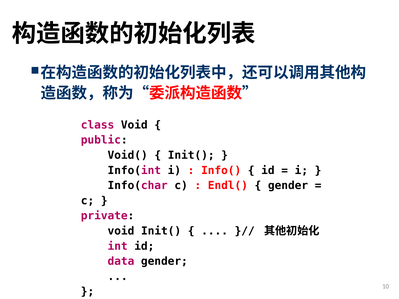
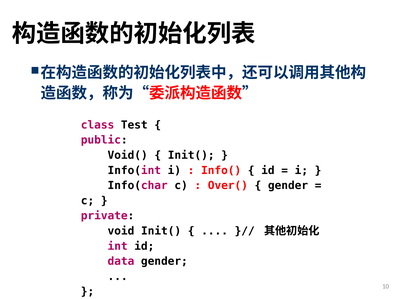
class Void: Void -> Test (134, 125)
Endl(: Endl( -> Over( (228, 186)
